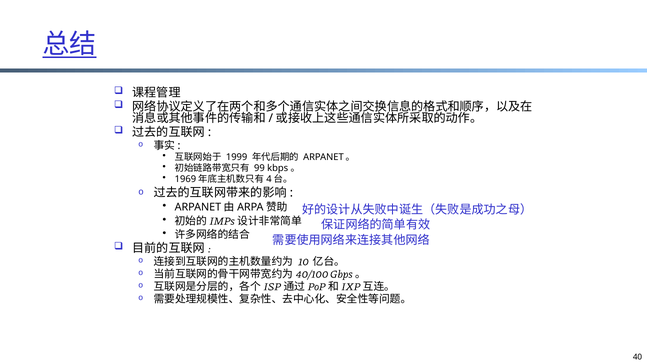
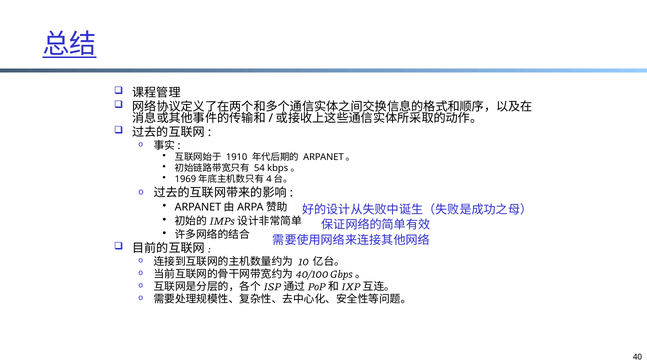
1999: 1999 -> 1910 (237, 157)
99: 99 -> 54 (259, 168)
